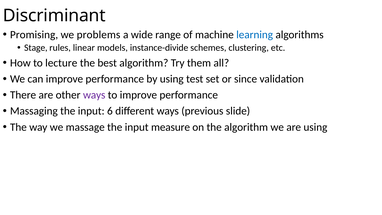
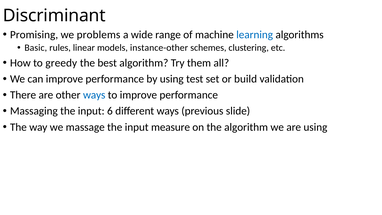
Stage: Stage -> Basic (36, 48)
instance-divide: instance-divide -> instance-other (159, 48)
lecture: lecture -> greedy (61, 63)
since: since -> build (246, 79)
ways colour: purple -> blue (94, 95)
